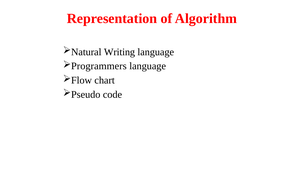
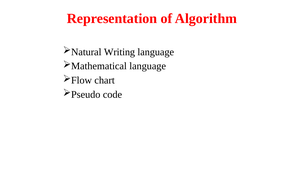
Programmers: Programmers -> Mathematical (99, 66)
